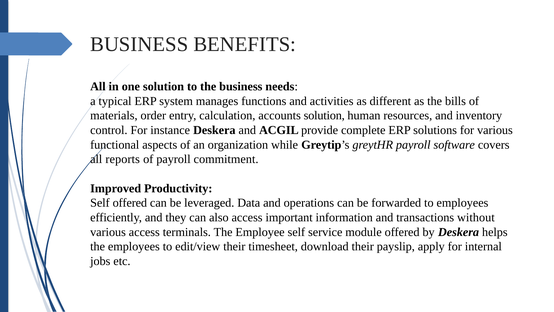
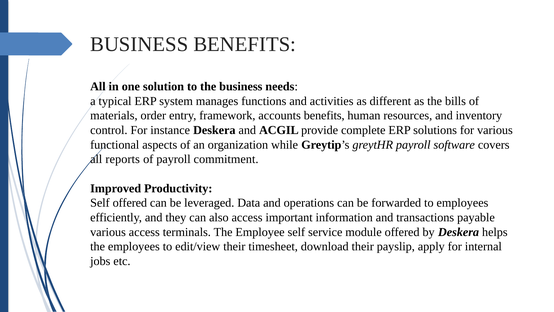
calculation: calculation -> framework (227, 115)
accounts solution: solution -> benefits (324, 115)
without: without -> payable (476, 217)
